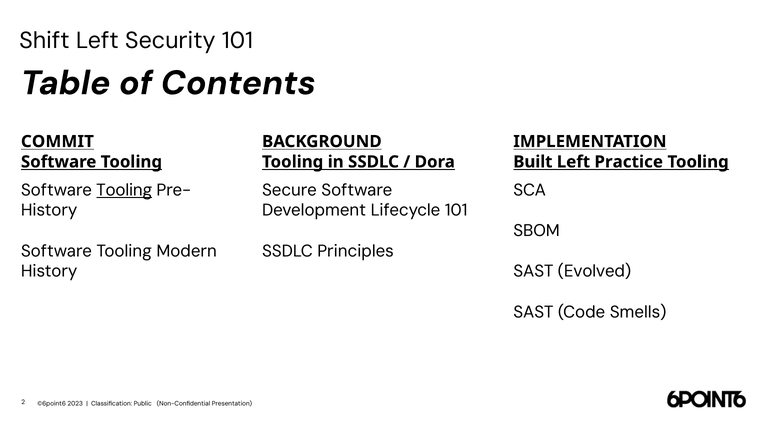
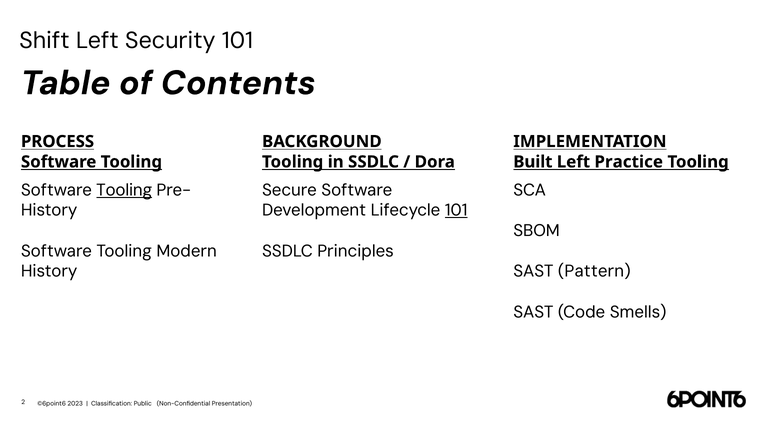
COMMIT: COMMIT -> PROCESS (58, 141)
101 underline: none -> present (456, 210)
Evolved: Evolved -> Pattern (594, 271)
